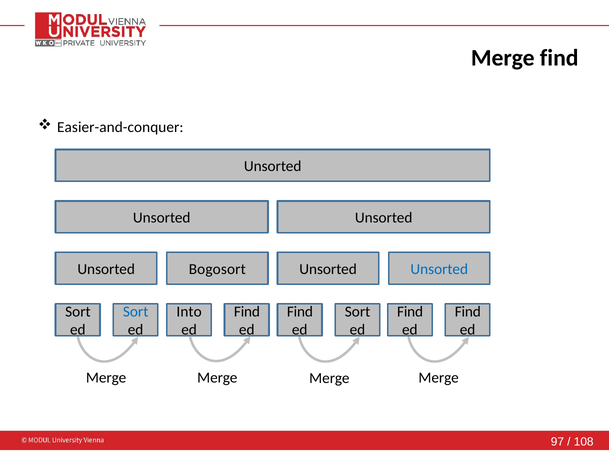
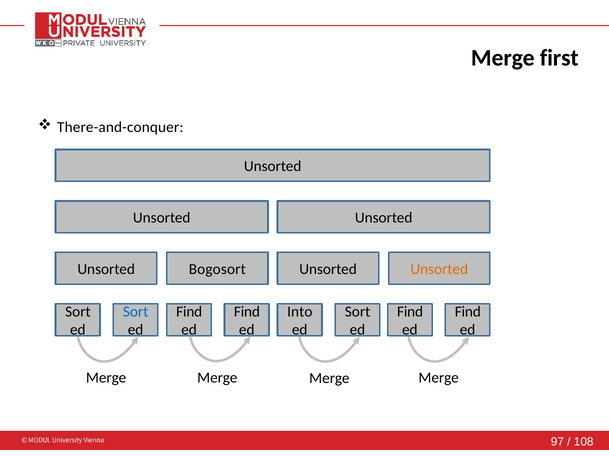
Merge find: find -> first (559, 58)
Easier-and-conquer: Easier-and-conquer -> There-and-conquer (120, 127)
Unsorted colour: blue -> orange (439, 269)
Into: Into -> Find (189, 312)
Find: Find -> Into (300, 312)
